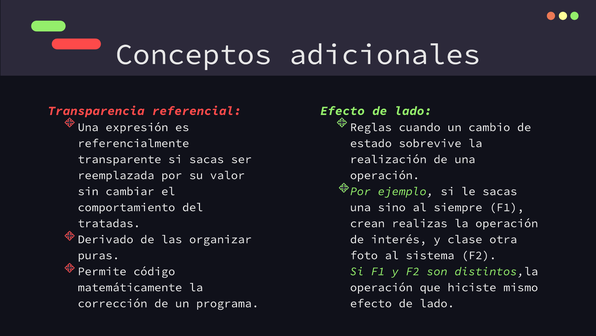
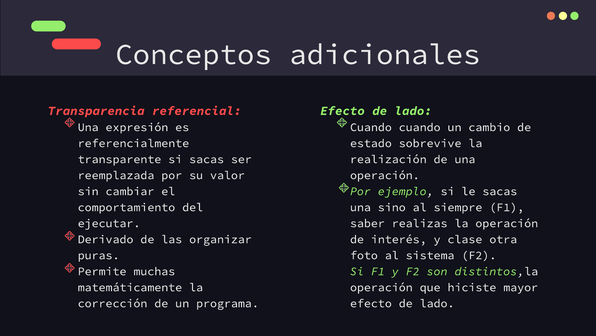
Reglas: Reglas -> Cuando (371, 127)
tratadas: tratadas -> ejecutar (109, 223)
crean: crean -> saber (367, 223)
código: código -> muchas (154, 271)
mismo: mismo -> mayor (521, 287)
